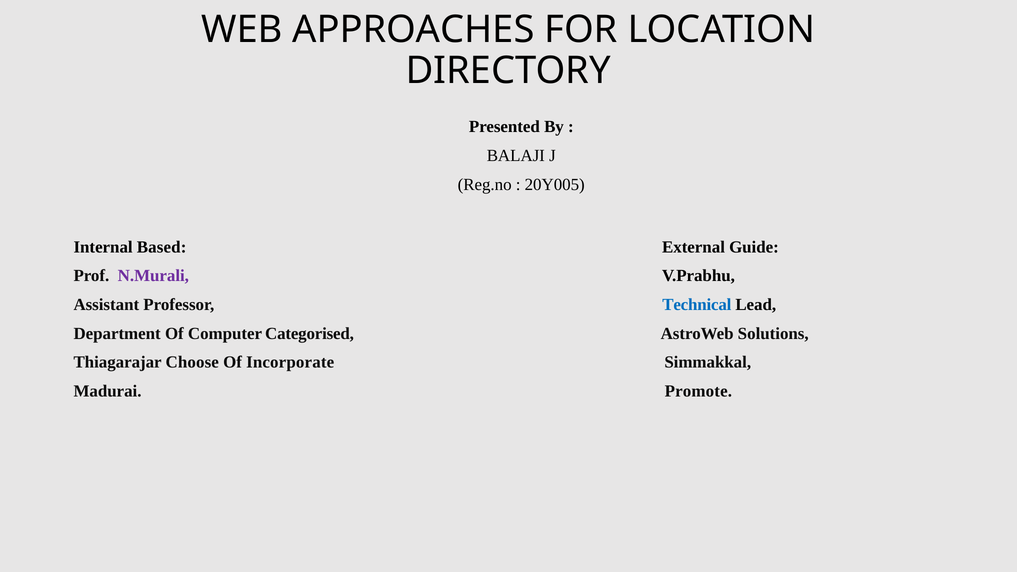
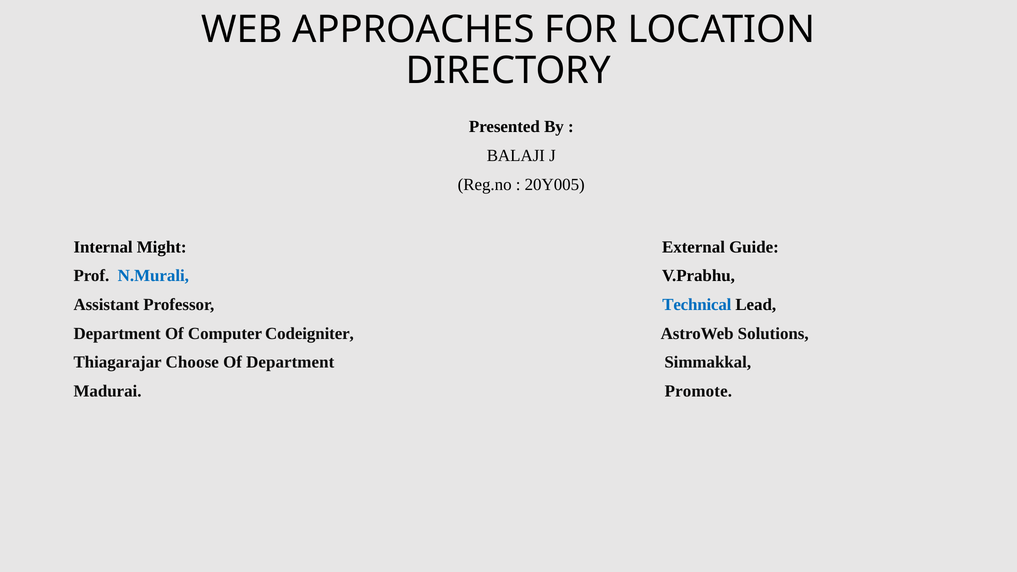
Based: Based -> Might (162, 247)
N.Murali colour: purple -> blue (153, 276)
Categorised: Categorised -> Codeigniter (309, 334)
Of Incorporate: Incorporate -> Department (290, 362)
